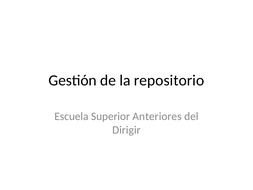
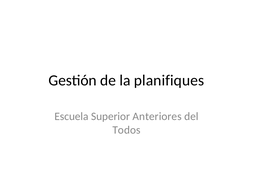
repositorio: repositorio -> planifiques (169, 80)
Dirigir: Dirigir -> Todos (126, 130)
